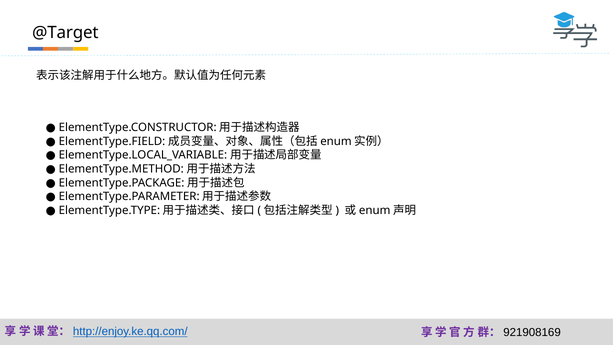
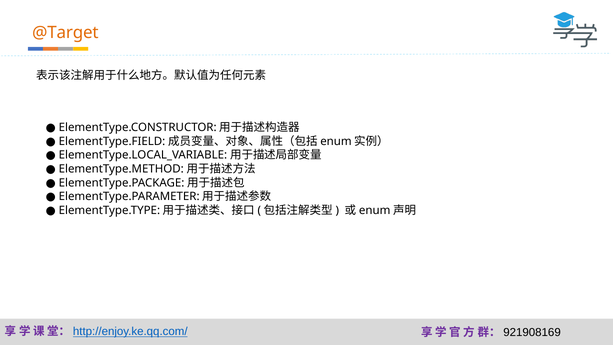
@Target colour: black -> orange (65, 33)
